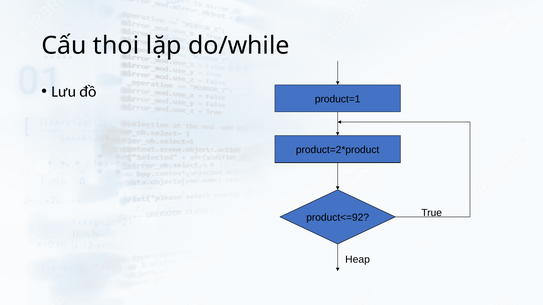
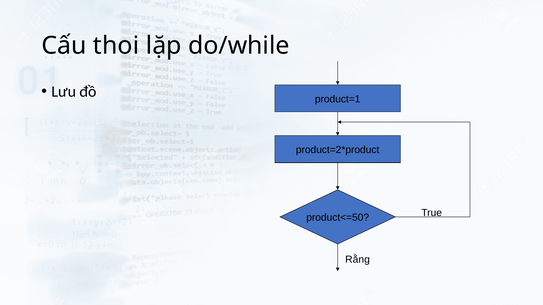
product<=92: product<=92 -> product<=50 (338, 218)
Heap: Heap -> Rằng (358, 260)
